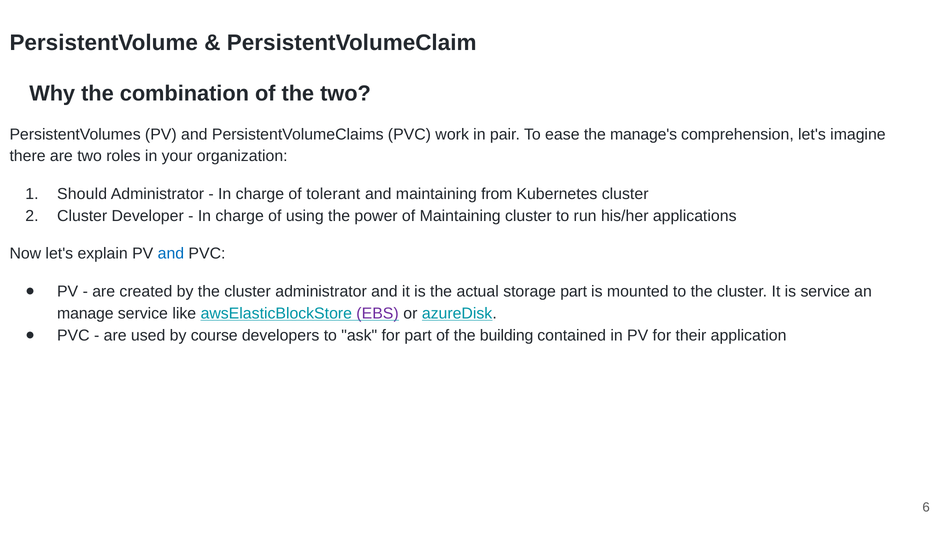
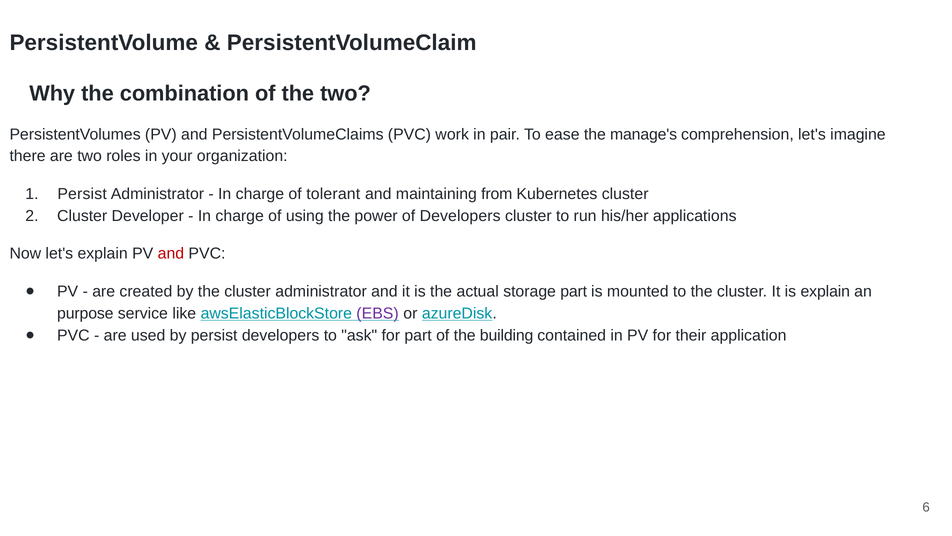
Should: Should -> Persist (82, 194)
of Maintaining: Maintaining -> Developers (460, 216)
and colour: blue -> red (171, 253)
is service: service -> explain (825, 291)
manage: manage -> purpose (85, 313)
by course: course -> persist (214, 335)
